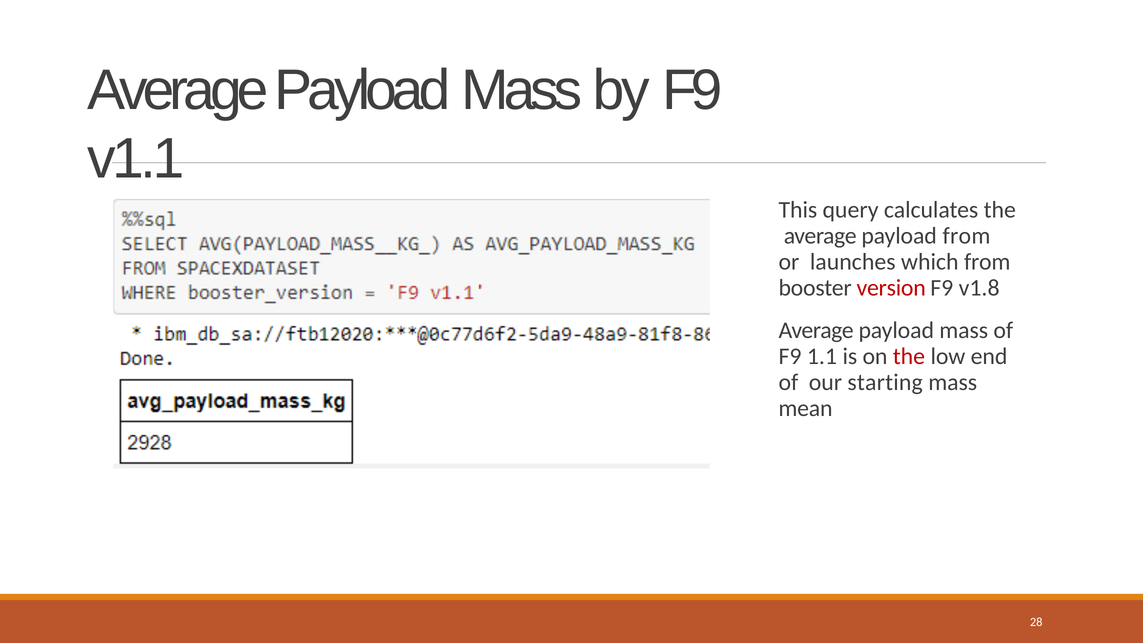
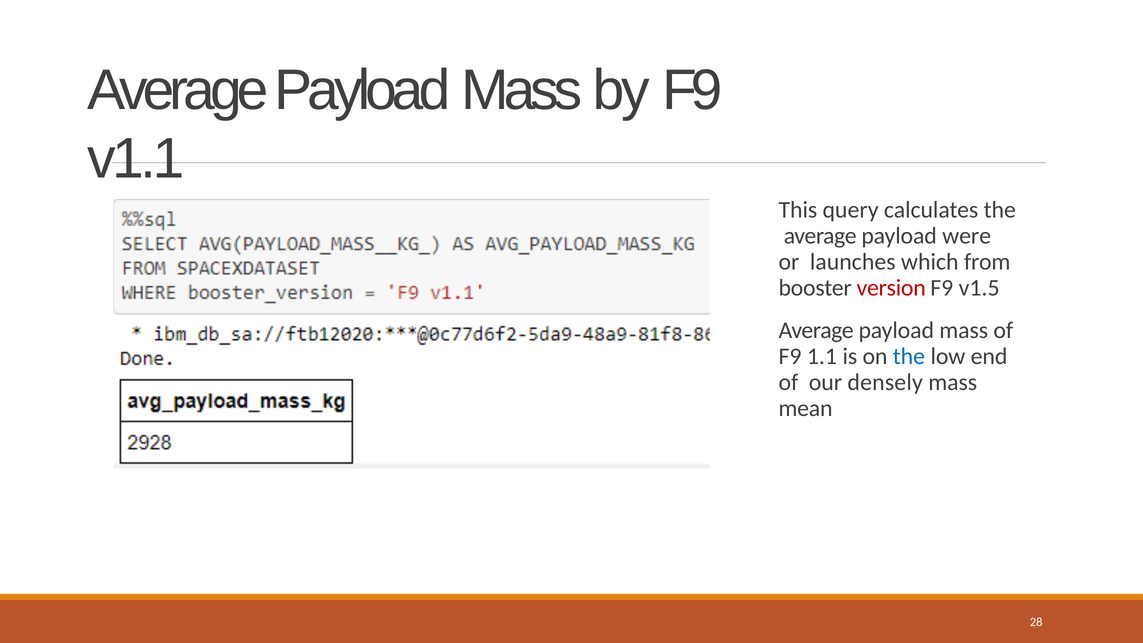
payload from: from -> were (967, 236)
v1.8: v1.8 -> v1.5 (979, 288)
the colour: red -> blue (909, 356)
starting: starting -> densely (885, 382)
